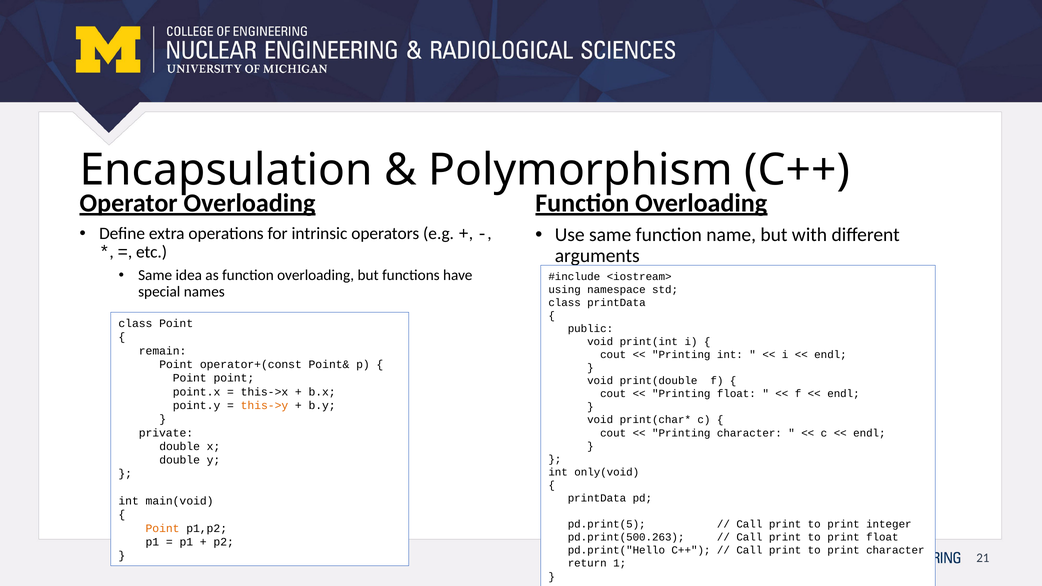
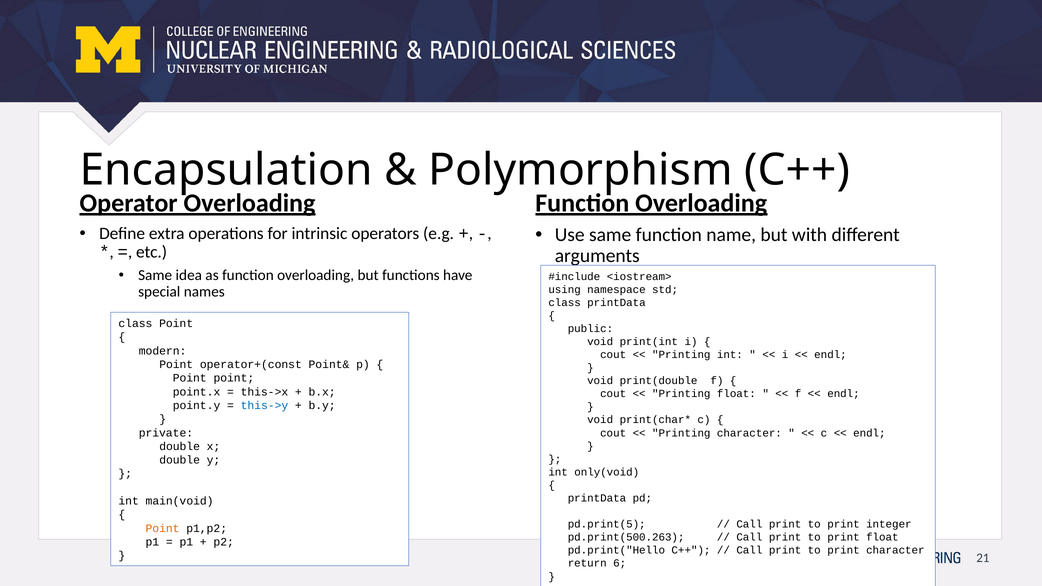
remain: remain -> modern (163, 351)
this->y colour: orange -> blue (264, 406)
1: 1 -> 6 (620, 563)
